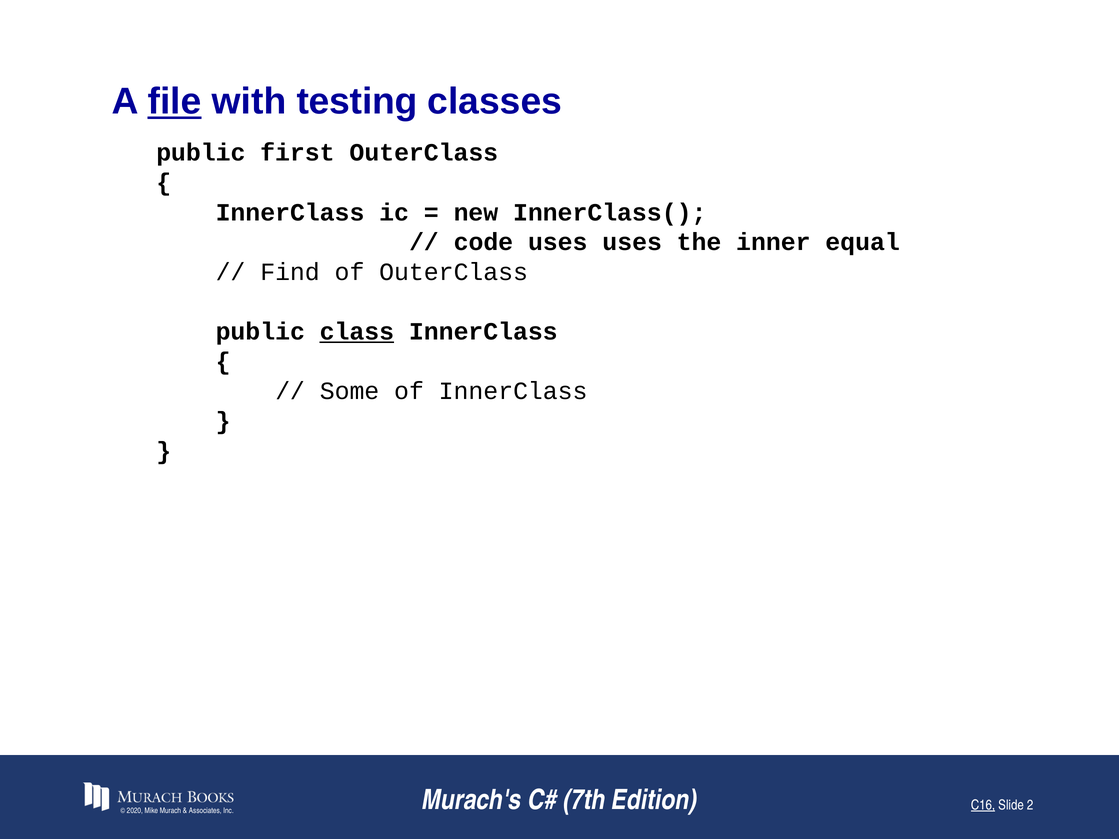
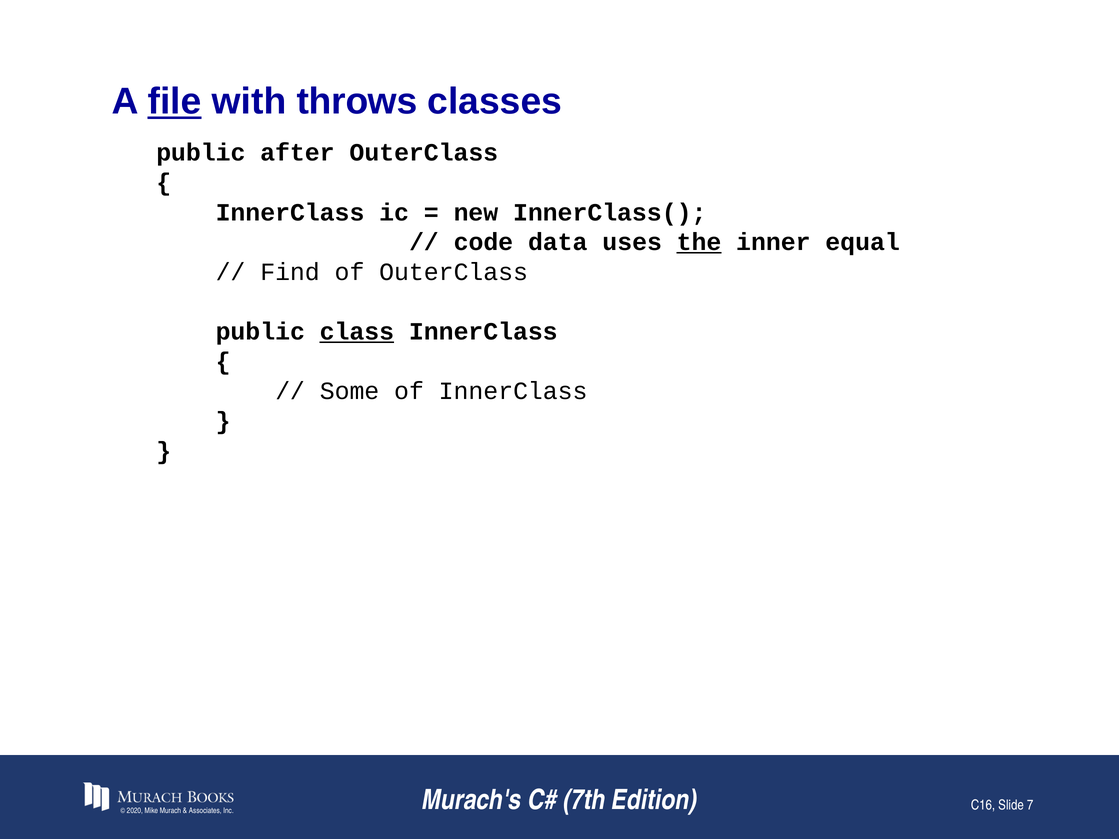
testing: testing -> throws (357, 102)
first: first -> after (297, 153)
code uses: uses -> data (558, 242)
the underline: none -> present (699, 242)
C16 underline: present -> none (983, 805)
2: 2 -> 7 (1030, 805)
